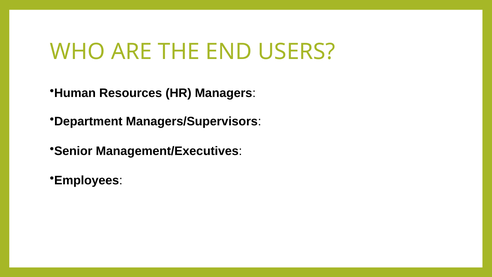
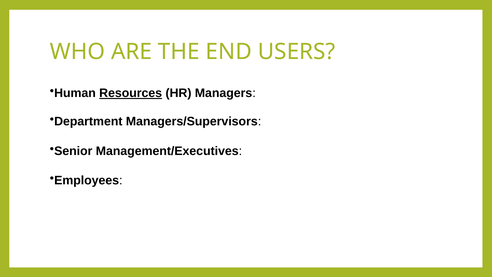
Resources underline: none -> present (131, 93)
